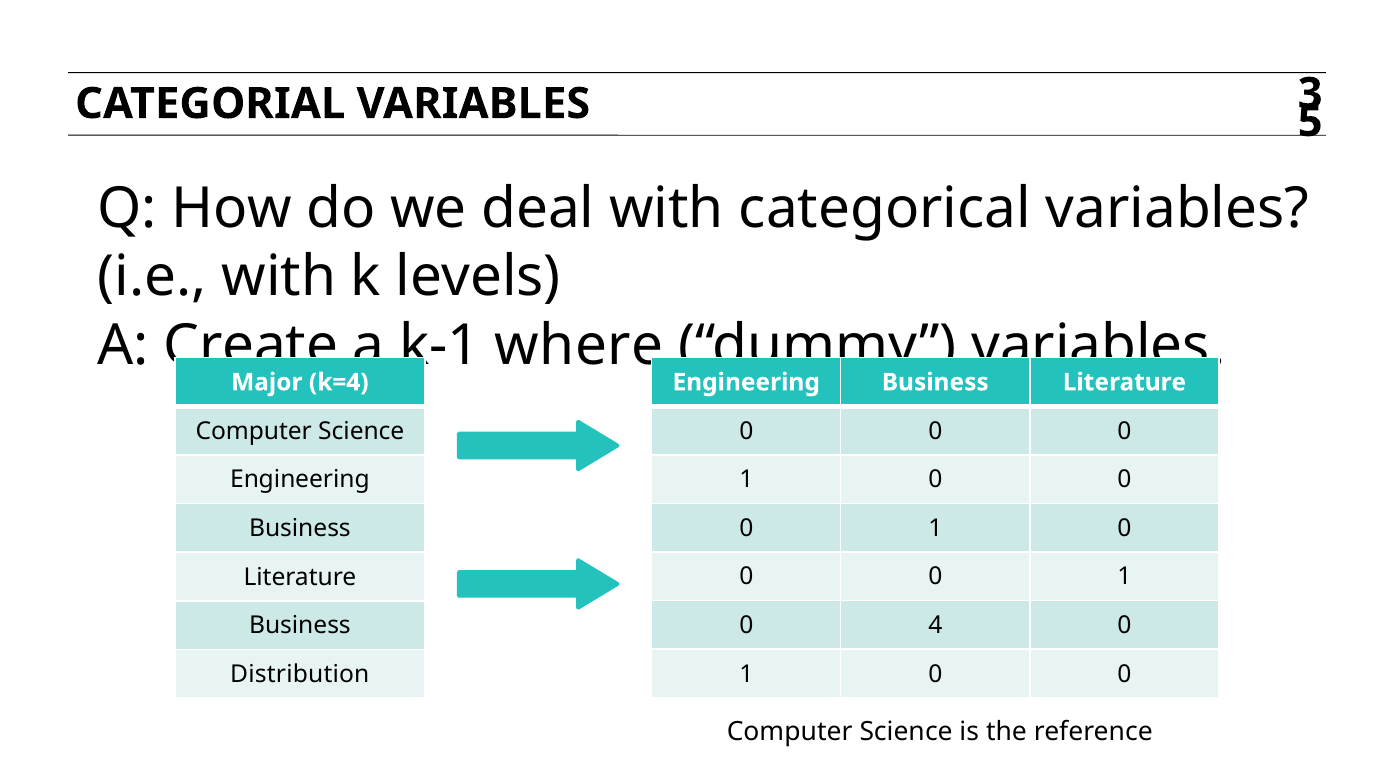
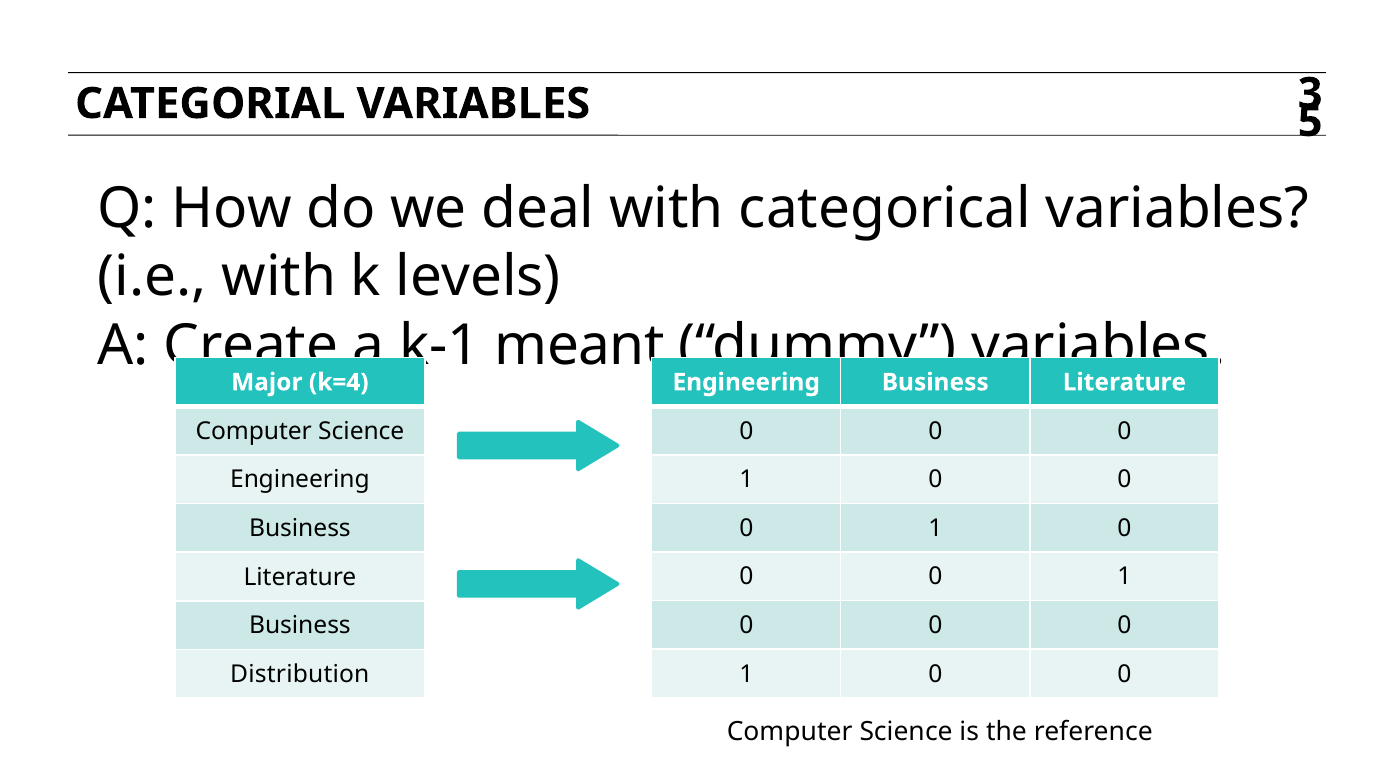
where: where -> meant (580, 345)
4: 4 -> 0 (935, 625)
